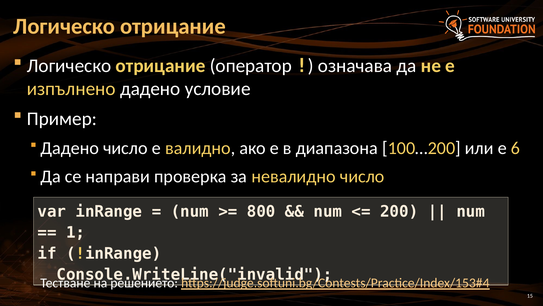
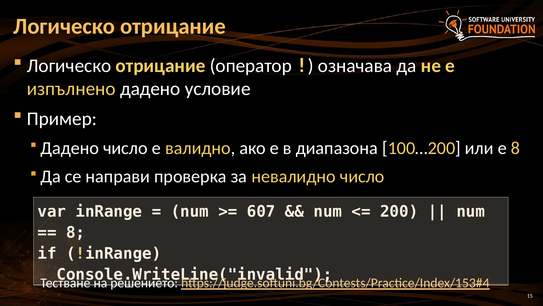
е 6: 6 -> 8 (515, 148)
800: 800 -> 607 (261, 211)
1: 1 -> 8 (76, 232)
